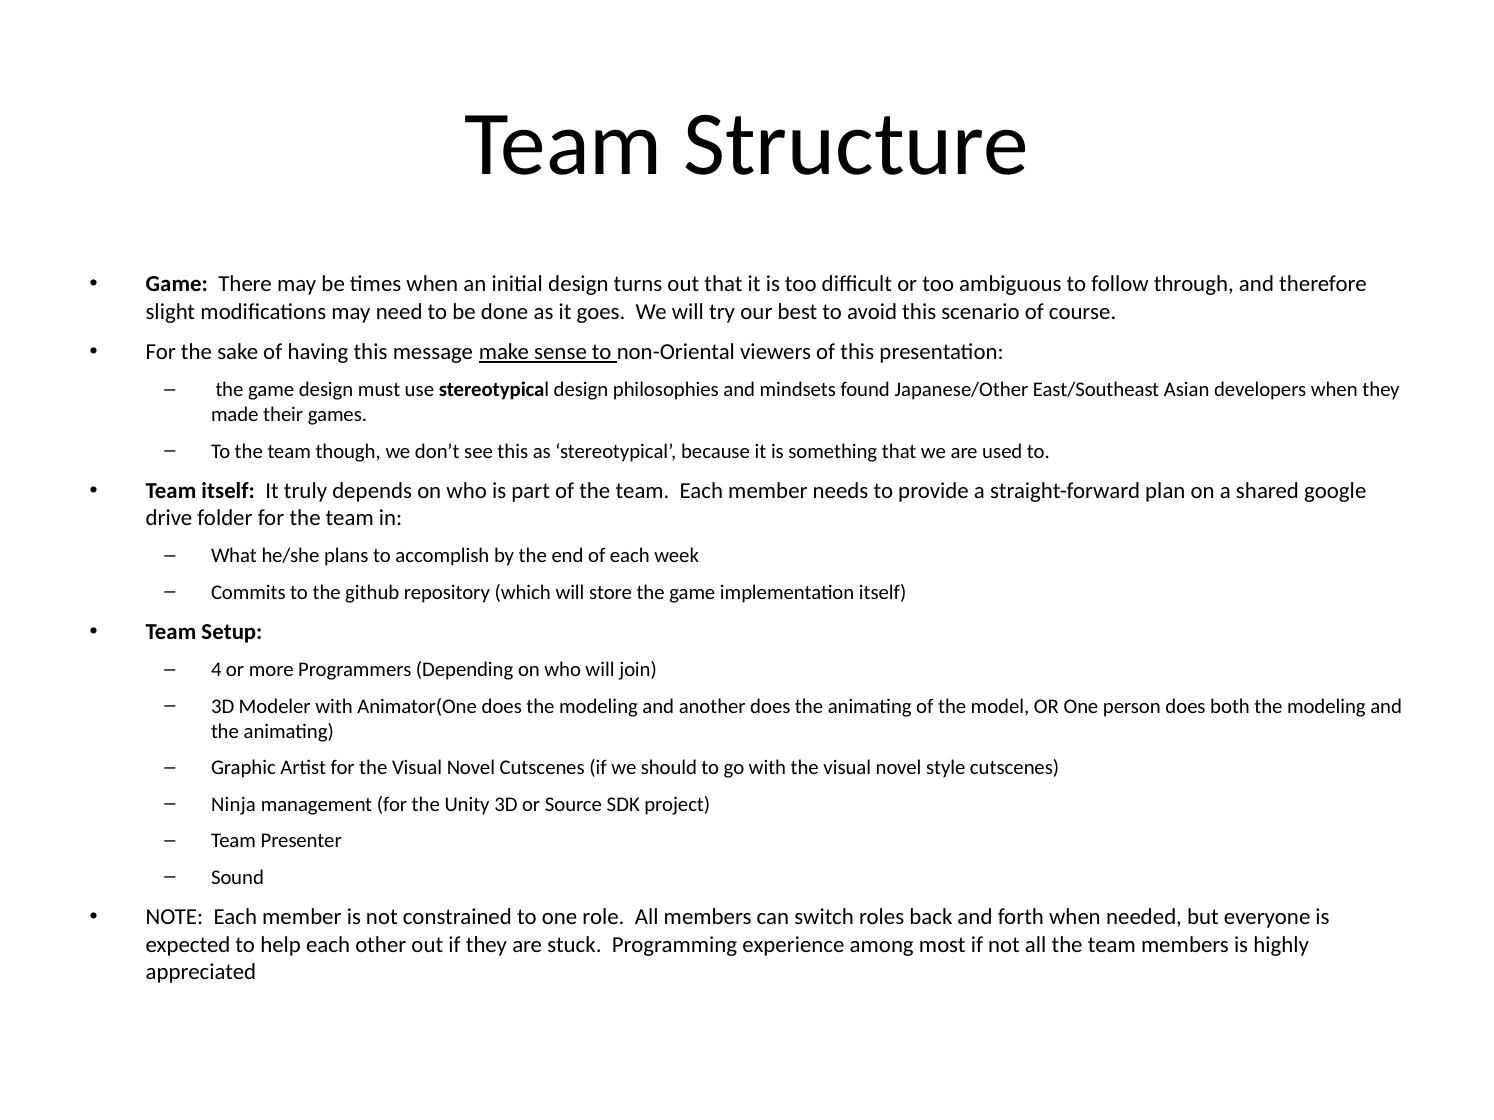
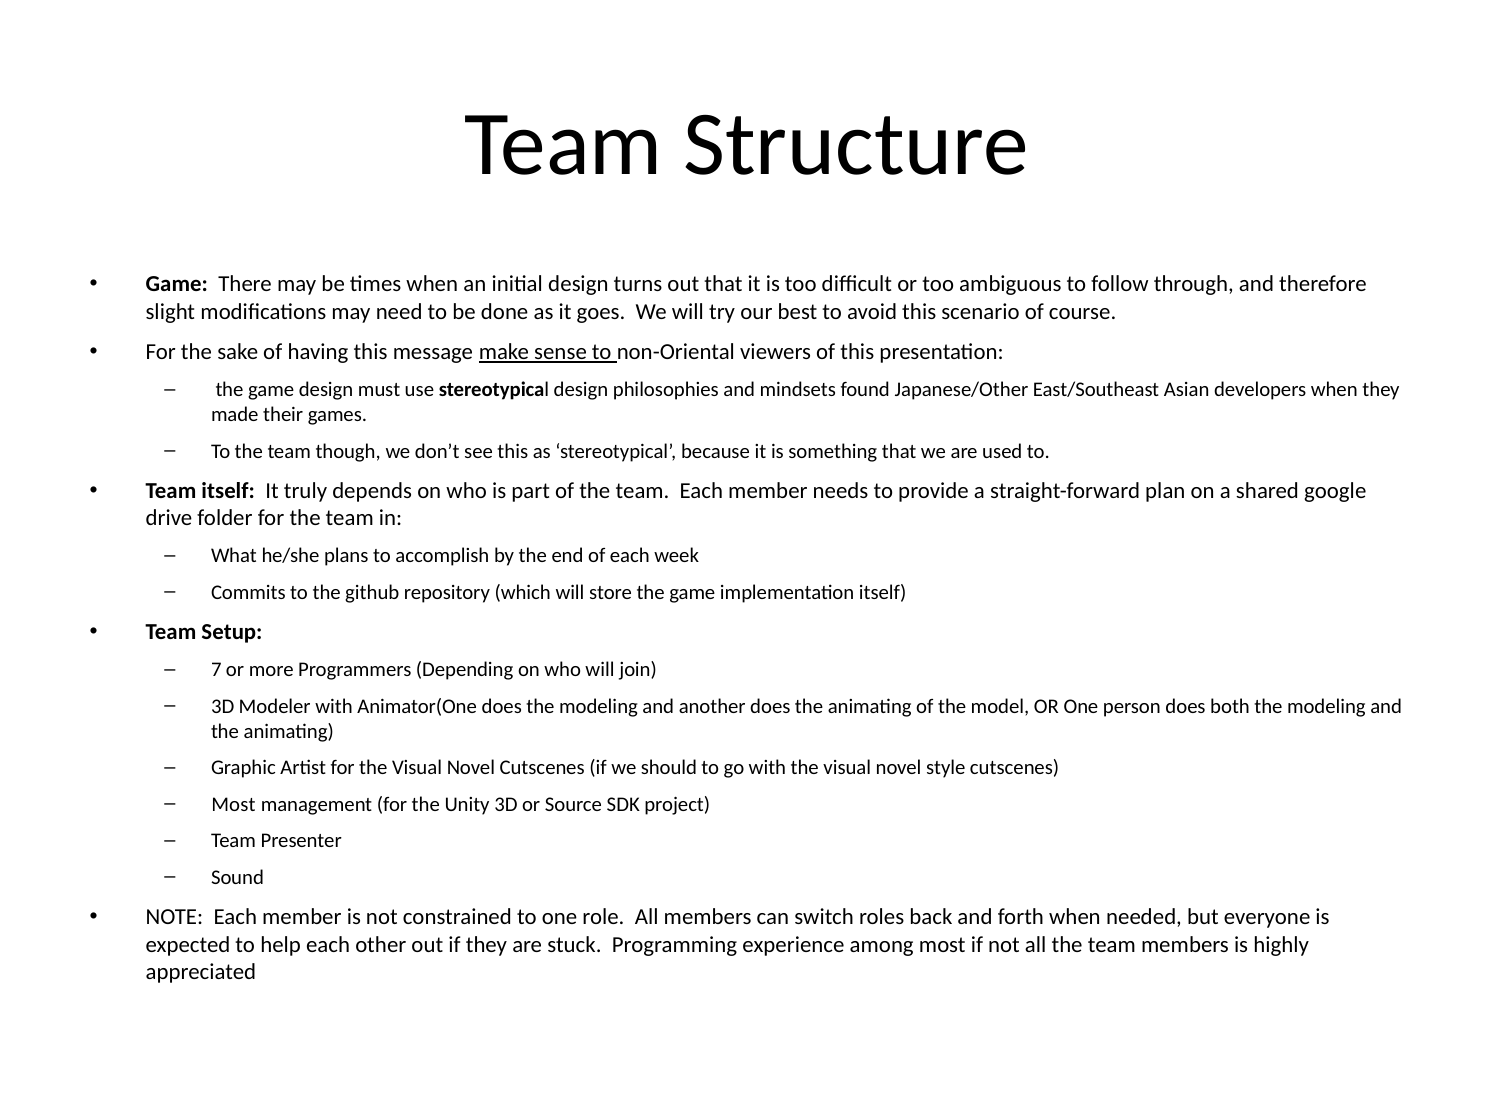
4: 4 -> 7 (216, 670)
Ninja: Ninja -> Most (233, 805)
